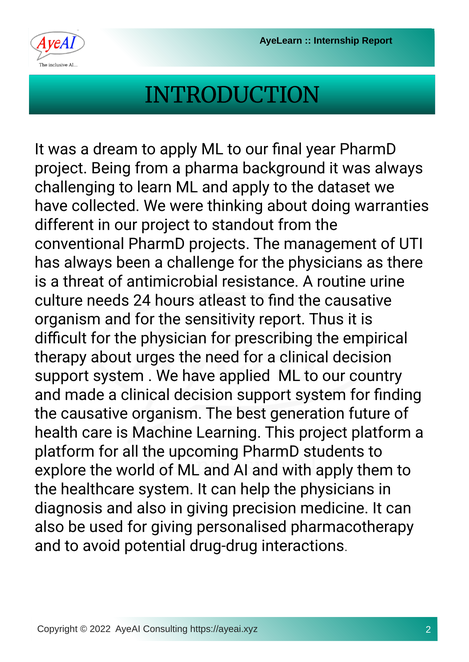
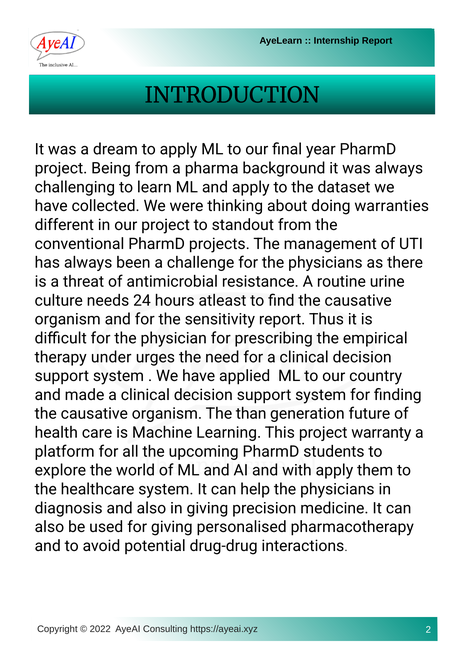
therapy about: about -> under (111, 358)
best: best -> than (251, 414)
project platform: platform -> warranty (381, 433)
